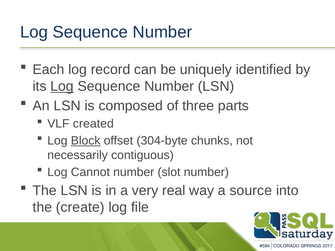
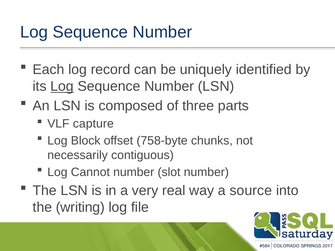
created: created -> capture (93, 124)
Block underline: present -> none (86, 141)
304-byte: 304-byte -> 758-byte (162, 141)
create: create -> writing (80, 208)
